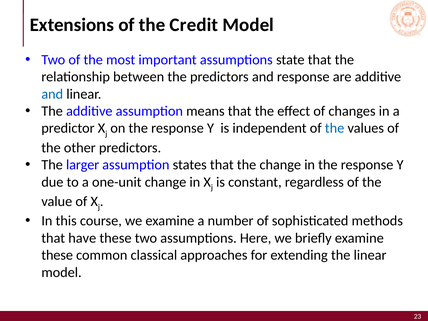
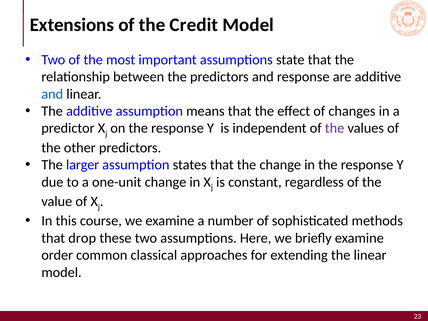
the colour: blue -> purple (335, 128)
have: have -> drop (82, 238)
these: these -> order (57, 255)
